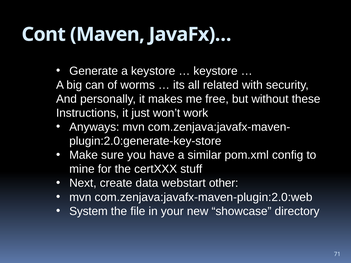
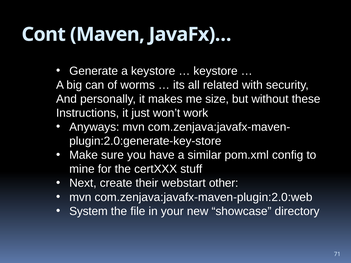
free: free -> size (217, 99)
data: data -> their (147, 183)
